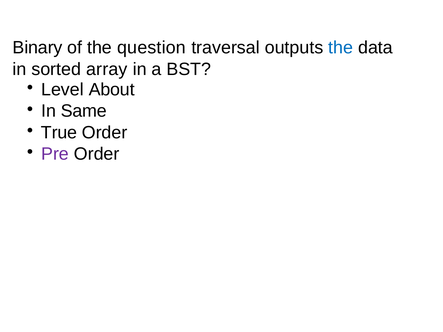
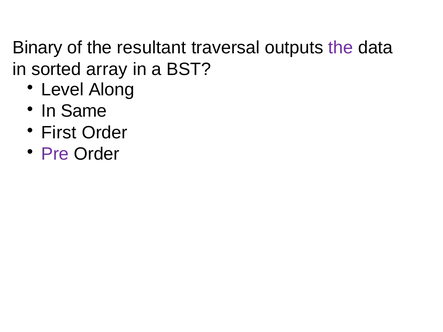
question: question -> resultant (152, 48)
the colour: blue -> purple (341, 48)
About: About -> Along (112, 90)
True: True -> First (59, 133)
